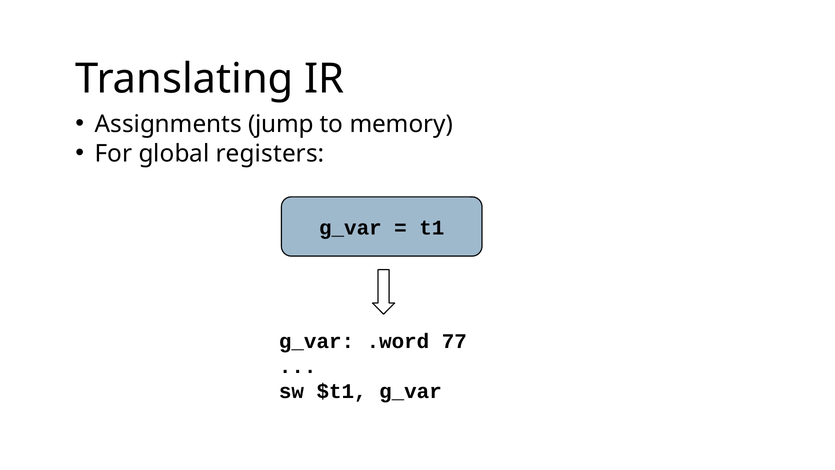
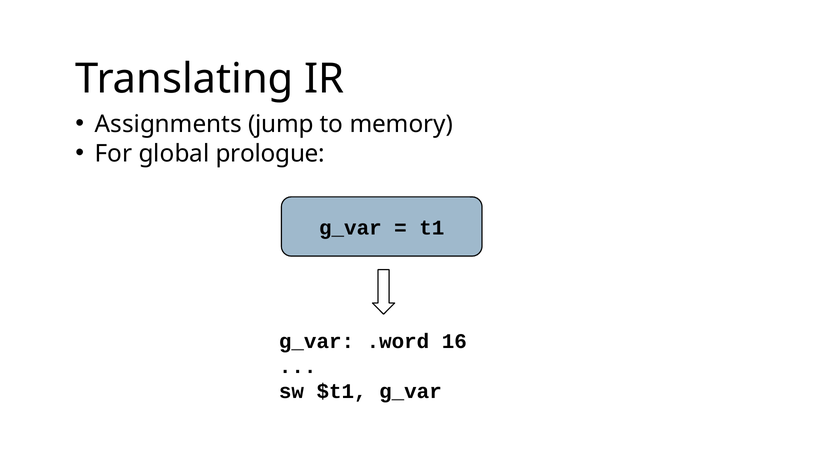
registers: registers -> prologue (270, 153)
77: 77 -> 16 (454, 341)
